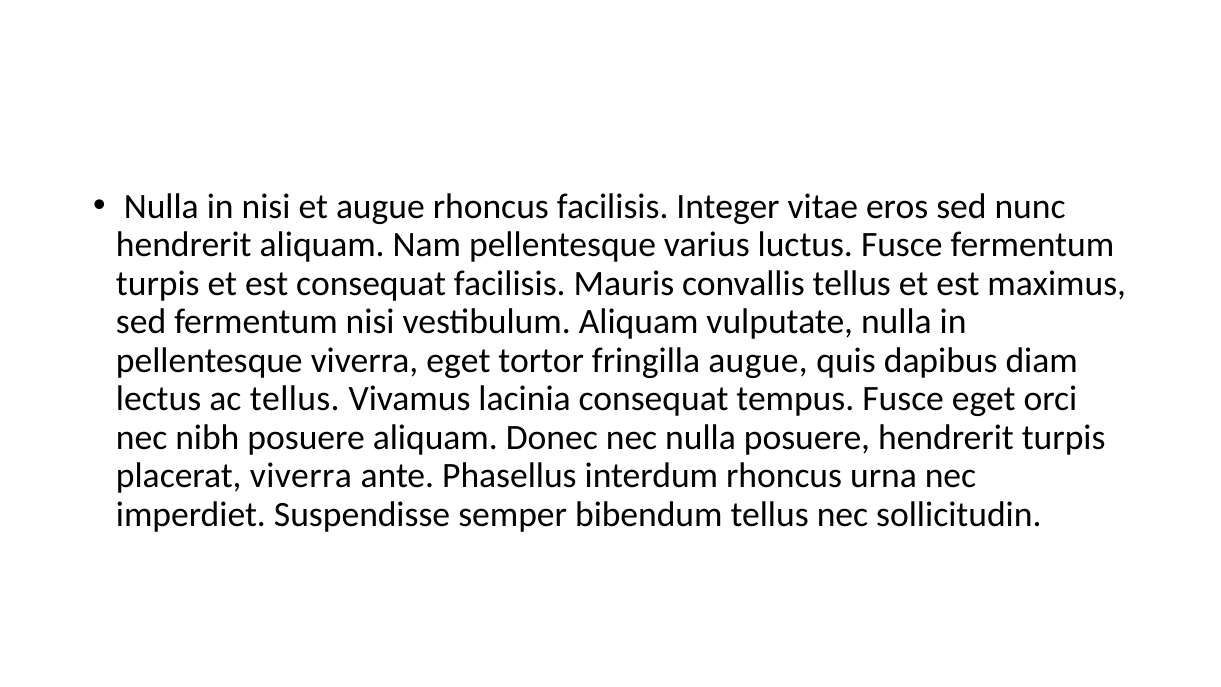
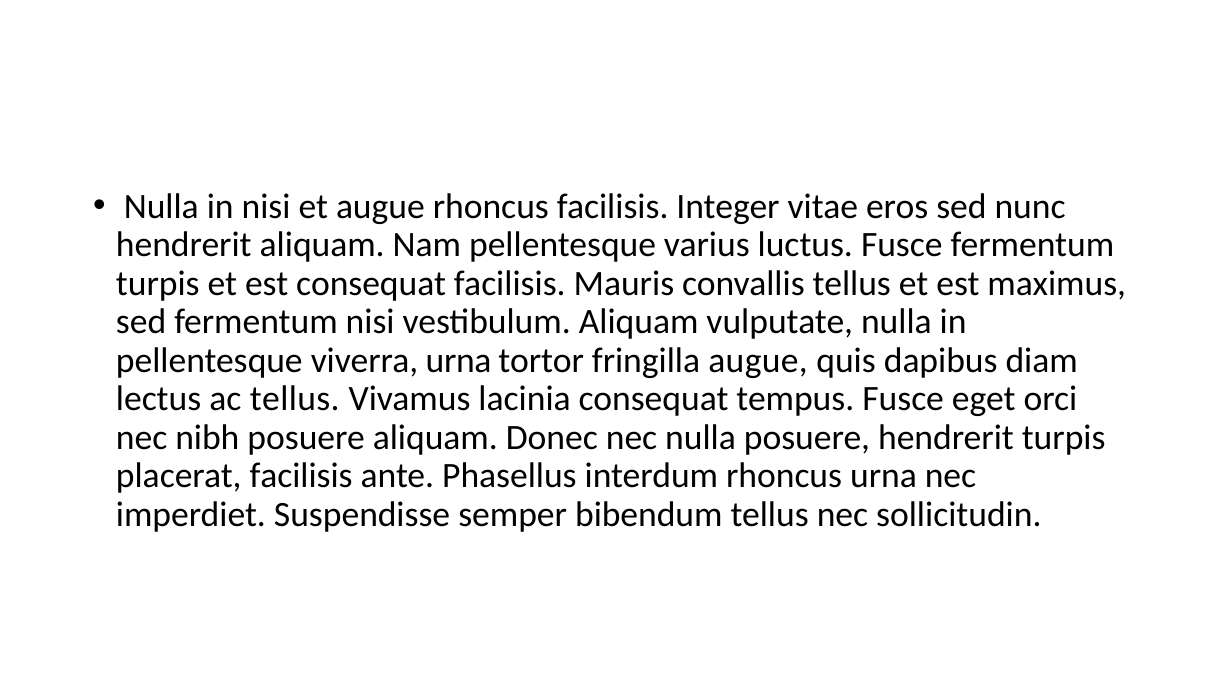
viverra eget: eget -> urna (459, 360)
placerat viverra: viverra -> facilisis (301, 476)
